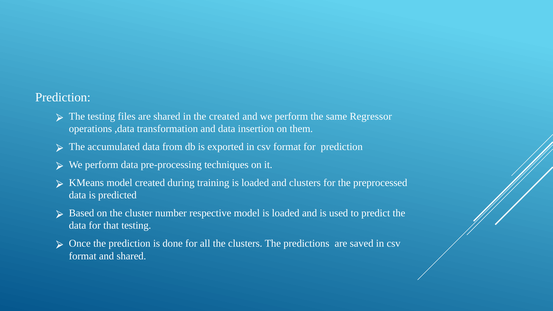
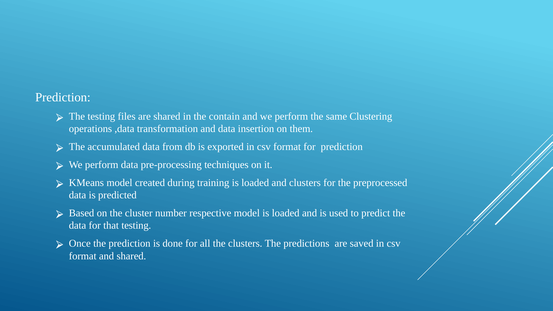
the created: created -> contain (224, 116)
Regressor: Regressor -> Clustering (371, 116)
